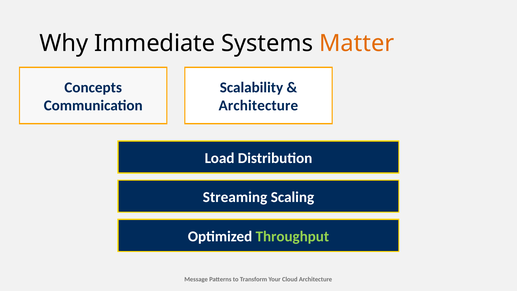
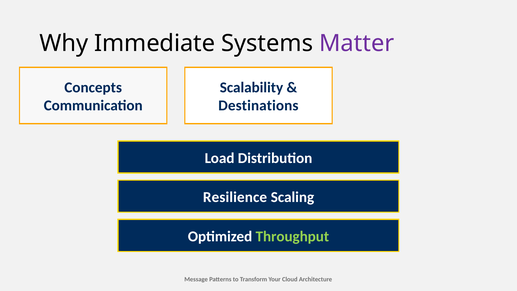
Matter colour: orange -> purple (357, 43)
Architecture: Architecture -> Destinations (258, 106)
Streaming: Streaming -> Resilience (235, 197)
